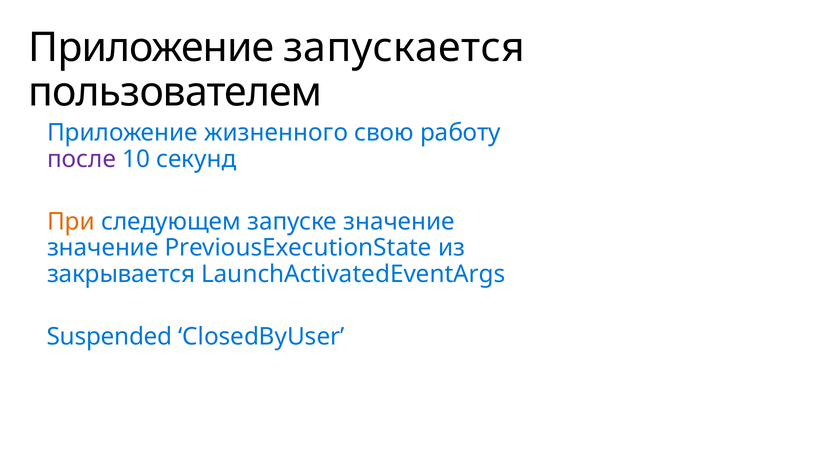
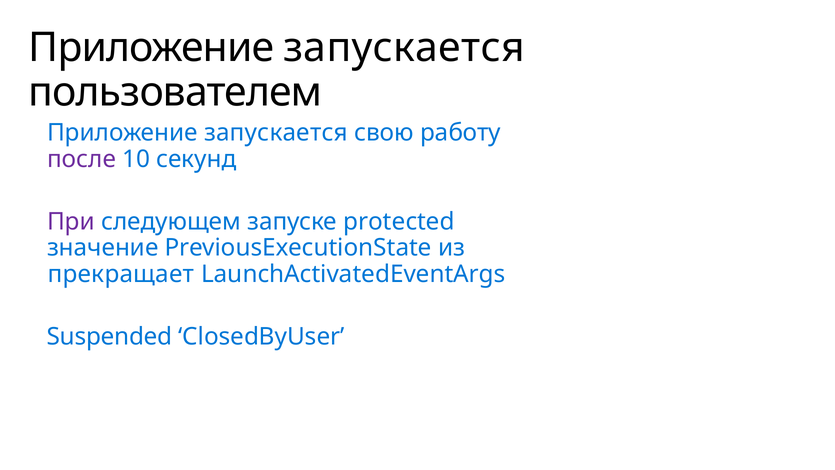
жизненного: жизненного -> запускается (276, 133)
При colour: orange -> purple (71, 221)
запуске значение: значение -> protected (399, 221)
закрывается: закрывается -> прекращает (121, 274)
